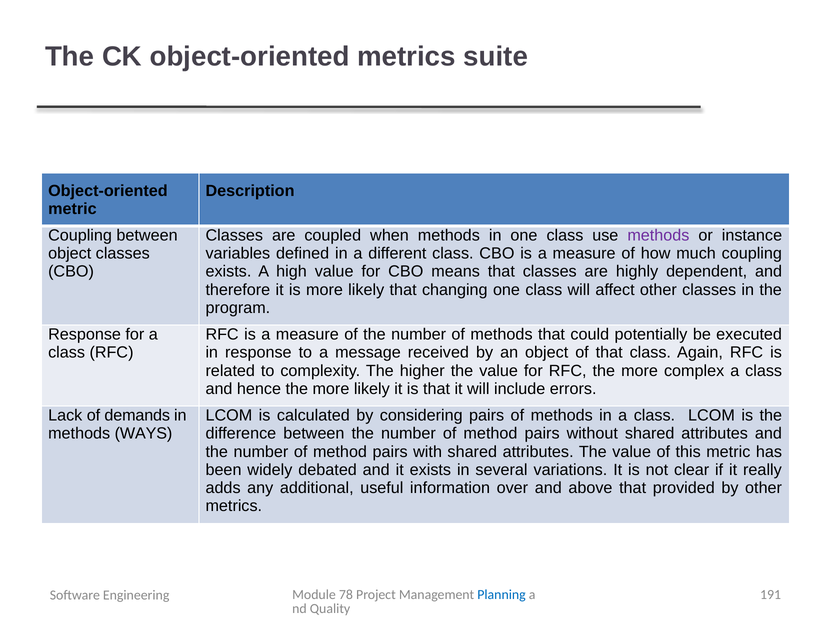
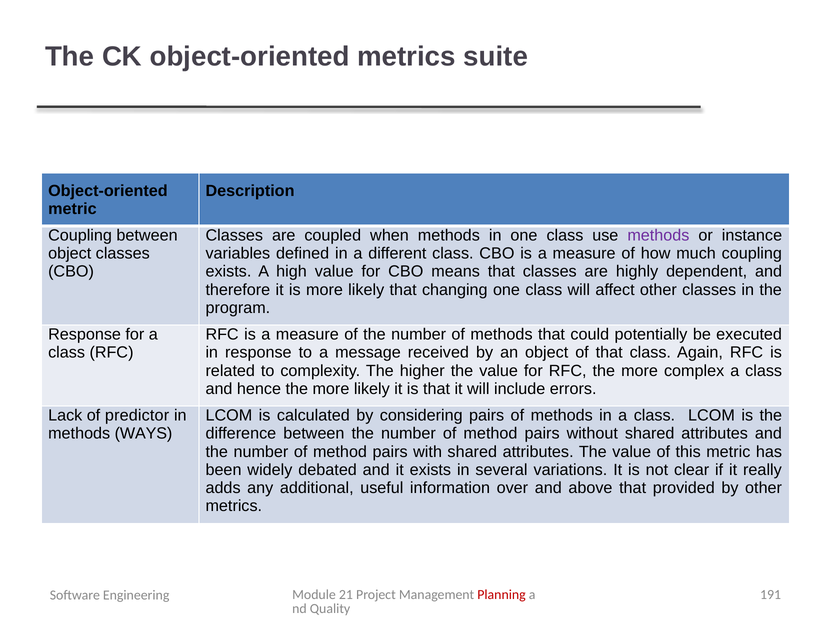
demands: demands -> predictor (137, 416)
78: 78 -> 21 (346, 595)
Planning colour: blue -> red (502, 595)
